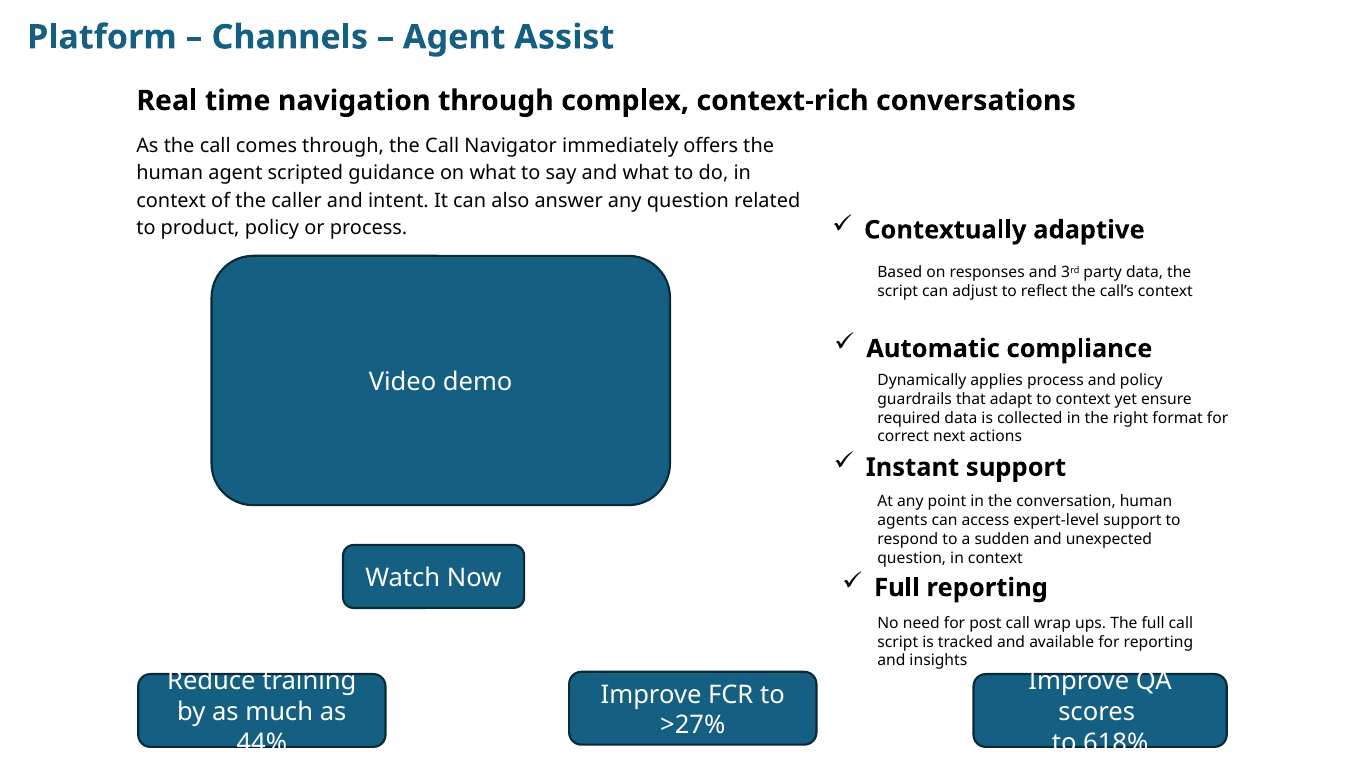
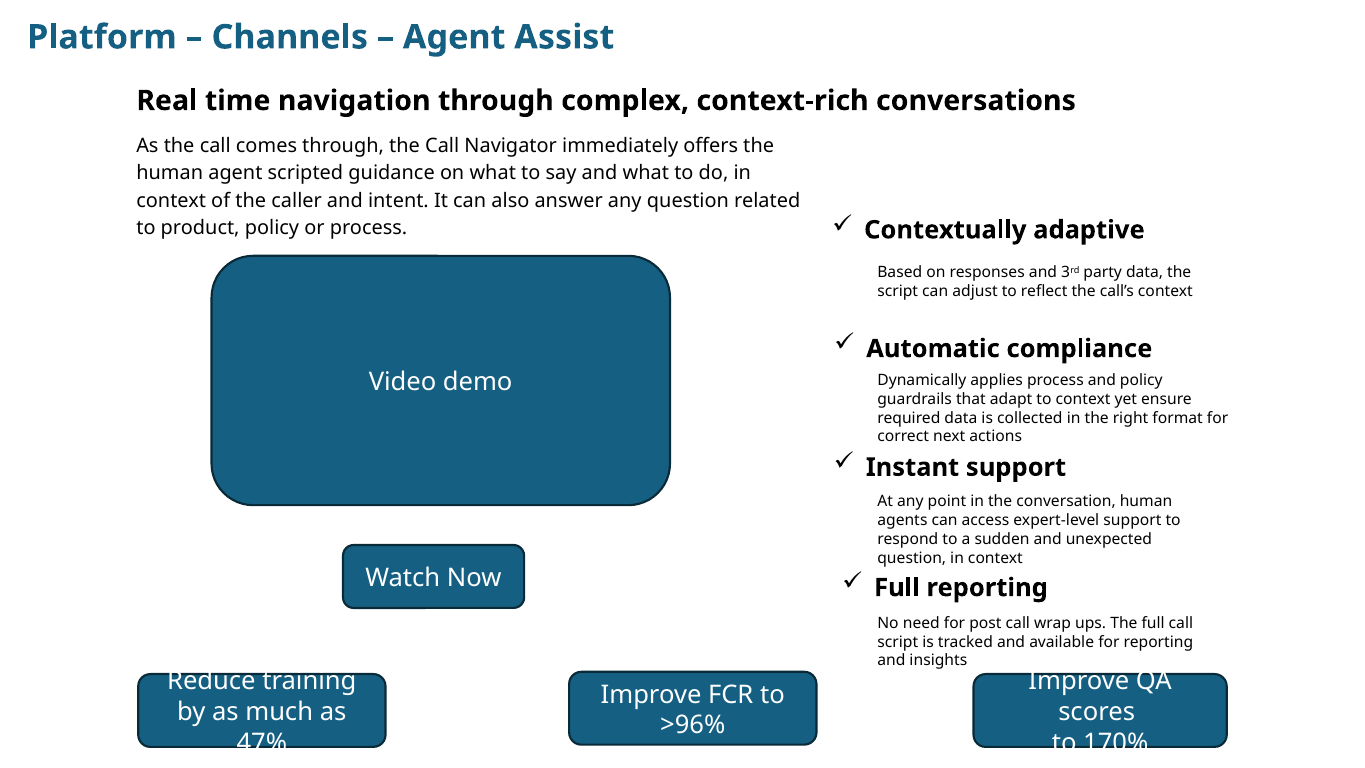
>27%: >27% -> >96% (693, 725)
44%: 44% -> 47% (262, 743)
618%: 618% -> 170% (1116, 743)
